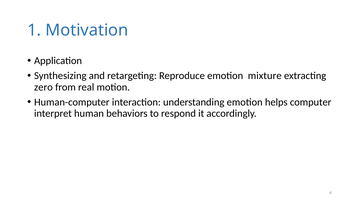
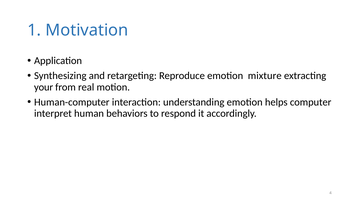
zero: zero -> your (44, 87)
